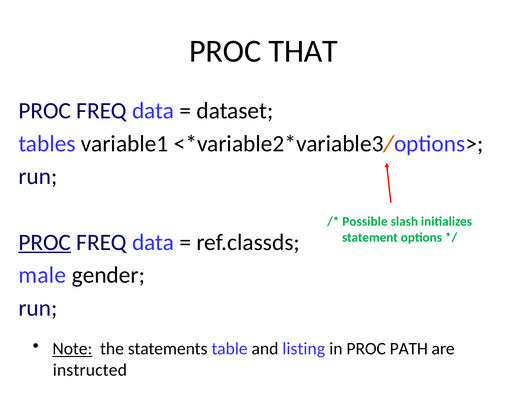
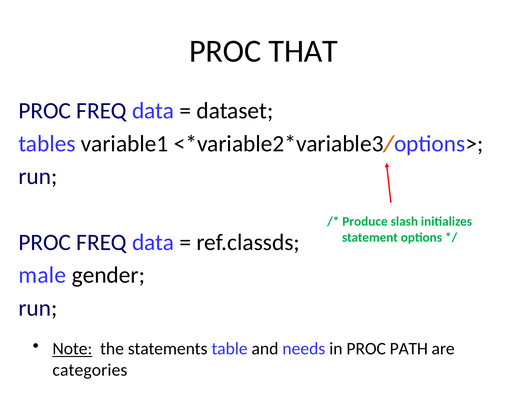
Possible: Possible -> Produce (365, 221)
PROC underline: present -> none (45, 242)
listing: listing -> needs (304, 348)
instructed: instructed -> categories (90, 369)
